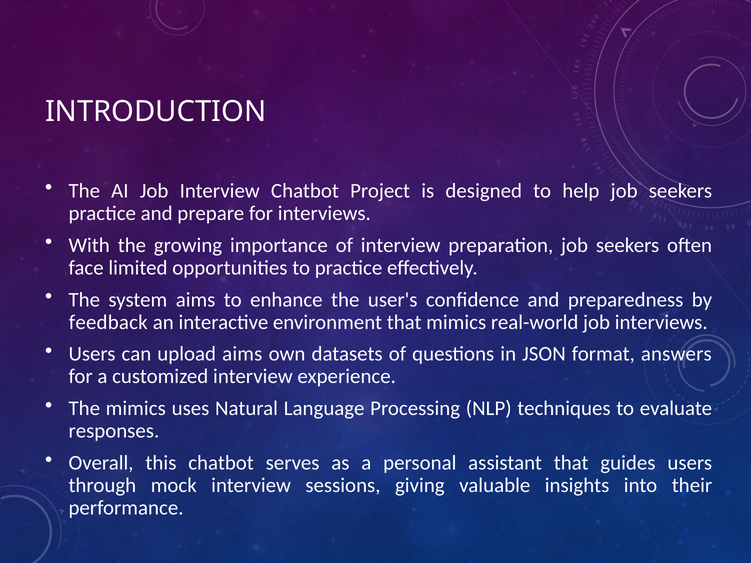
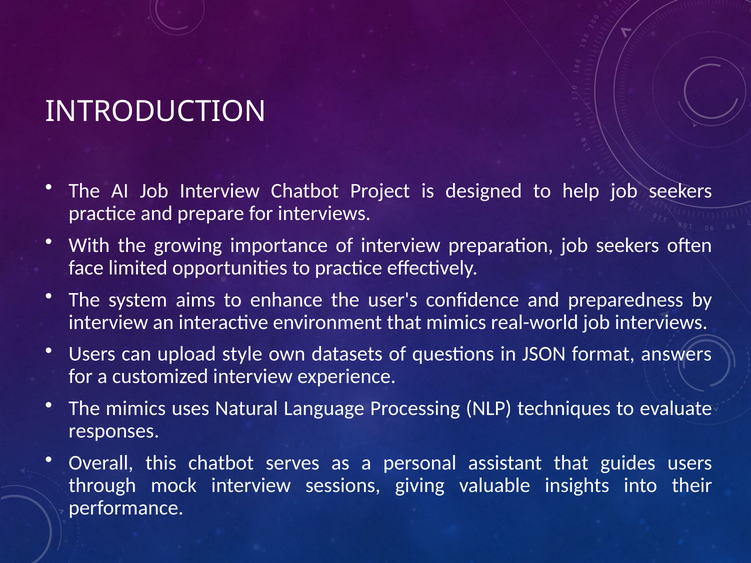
feedback: feedback -> interview (108, 322)
upload aims: aims -> style (242, 354)
